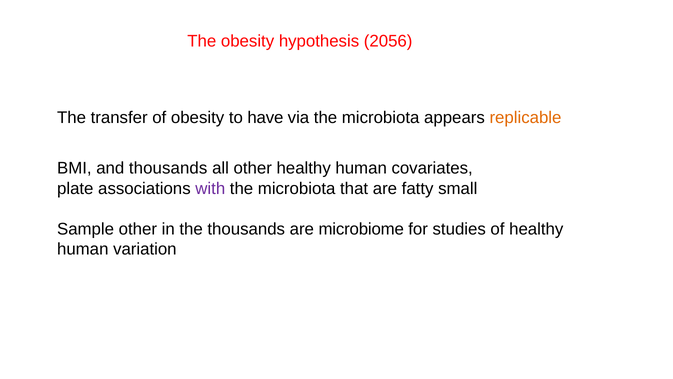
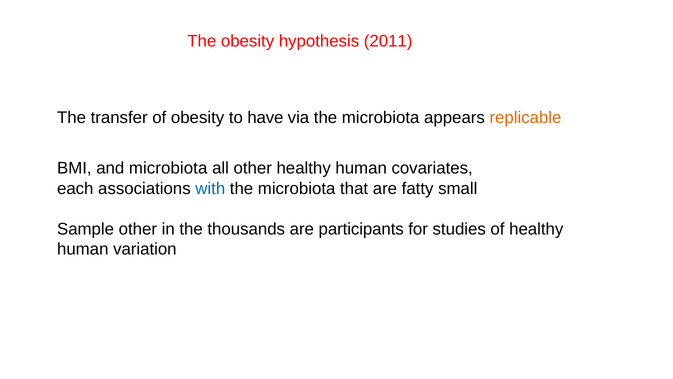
2056: 2056 -> 2011 (388, 41)
and thousands: thousands -> microbiota (168, 168)
plate: plate -> each (75, 188)
with colour: purple -> blue (210, 188)
microbiome: microbiome -> participants (361, 229)
